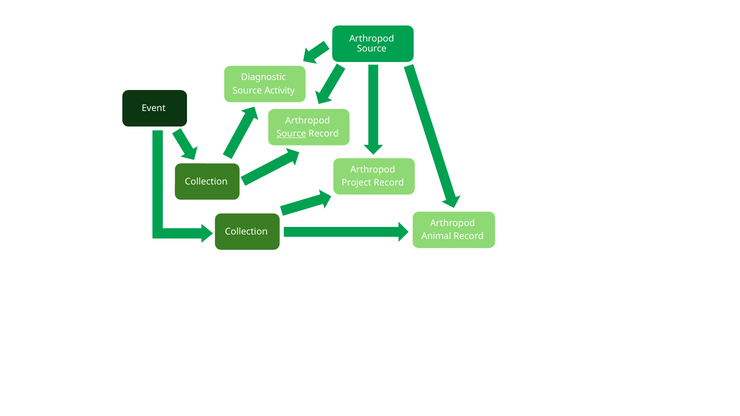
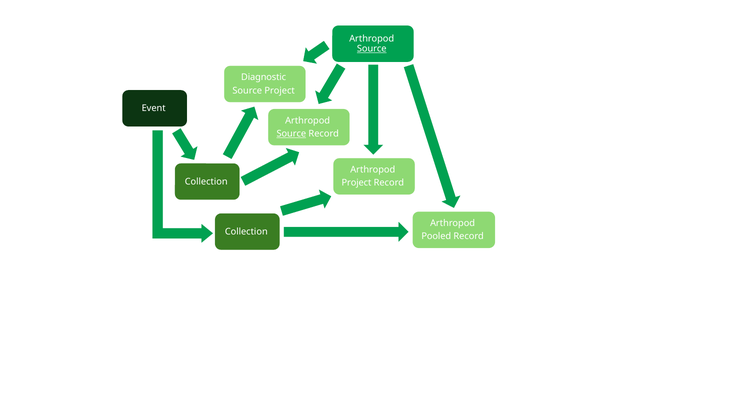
Source underline: none -> present (372, 49)
Source Activity: Activity -> Project (280, 91)
Animal: Animal -> Pooled (436, 237)
